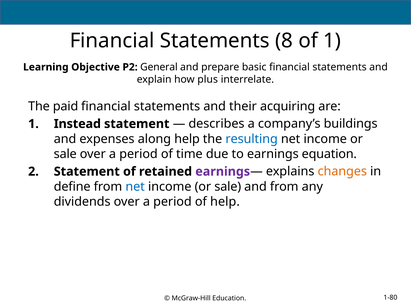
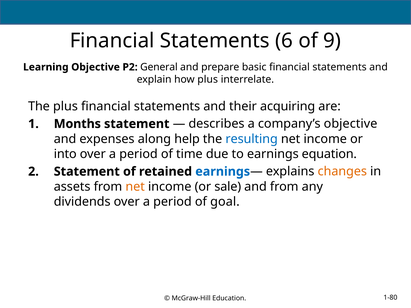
8: 8 -> 6 (284, 41)
of 1: 1 -> 9 (332, 41)
The paid: paid -> plus (65, 106)
Instead: Instead -> Months (77, 124)
company’s buildings: buildings -> objective (351, 124)
sale: sale -> into (65, 154)
earnings colour: purple -> blue (223, 172)
define: define -> assets (72, 187)
net colour: blue -> orange (135, 187)
of help: help -> goal (225, 202)
